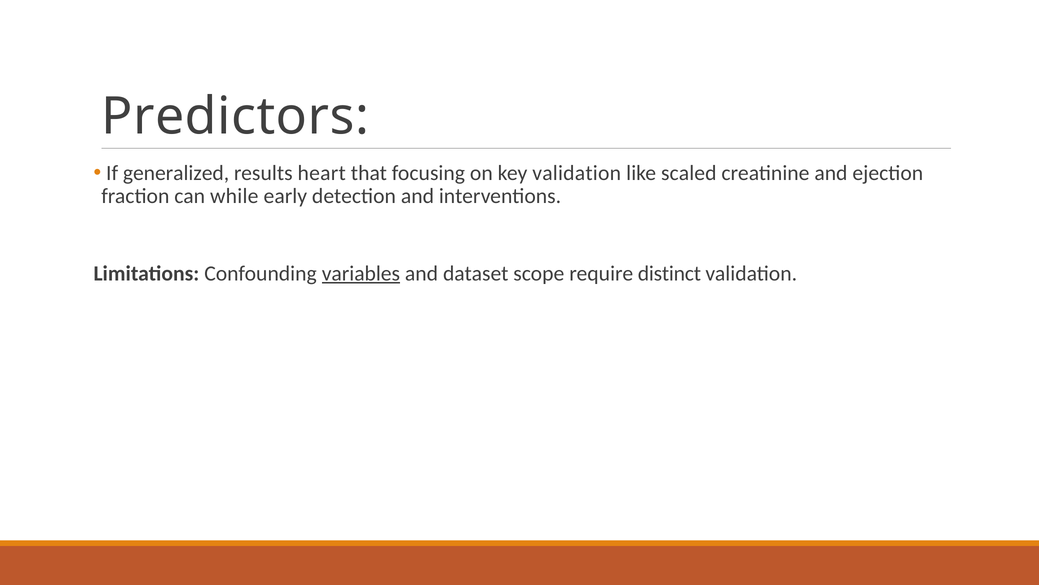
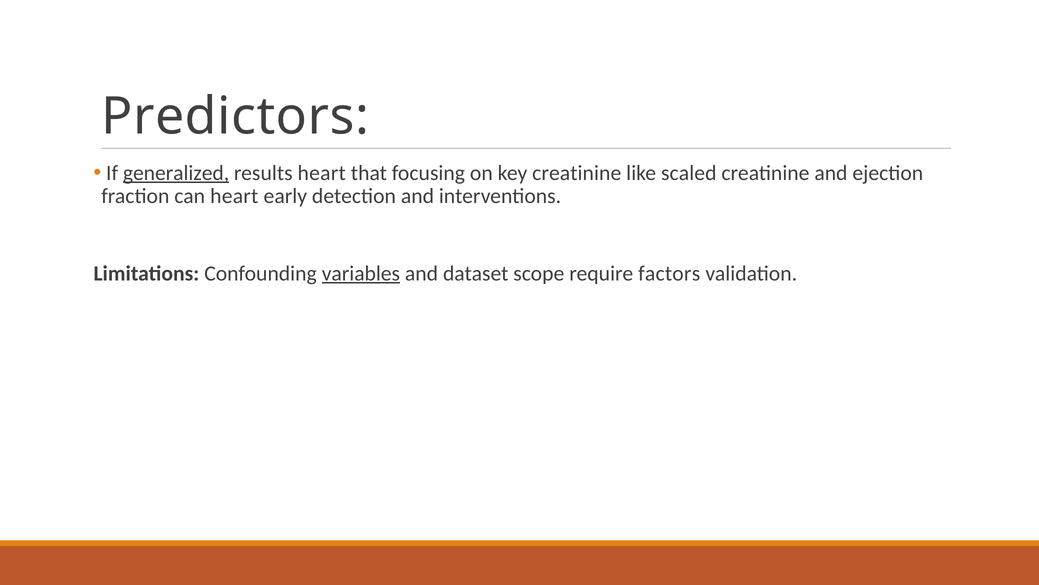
generalized underline: none -> present (176, 173)
key validation: validation -> creatinine (577, 173)
can while: while -> heart (234, 196)
distinct: distinct -> factors (669, 273)
